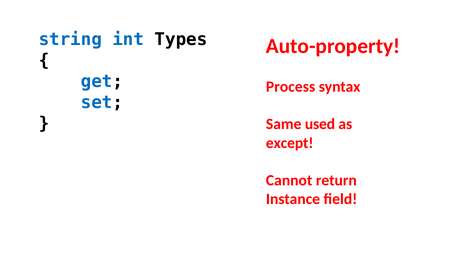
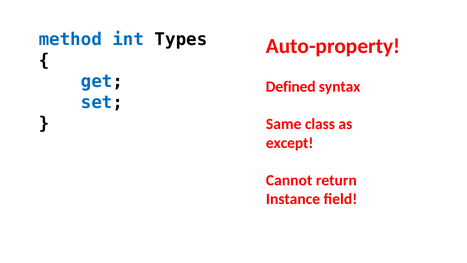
string: string -> method (70, 39)
Process: Process -> Defined (291, 87)
used: used -> class (320, 124)
